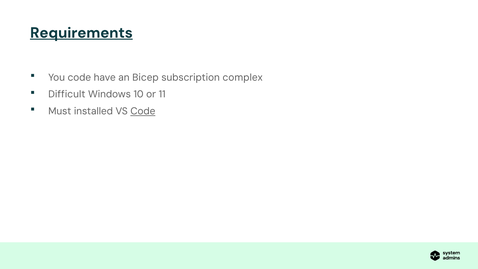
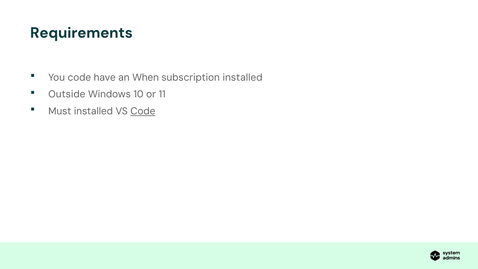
Requirements underline: present -> none (81, 33)
Bicep: Bicep -> When (146, 77)
subscription complex: complex -> installed (243, 77)
Difficult: Difficult -> Outside (67, 94)
